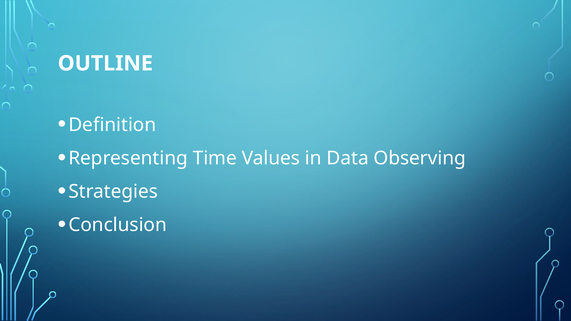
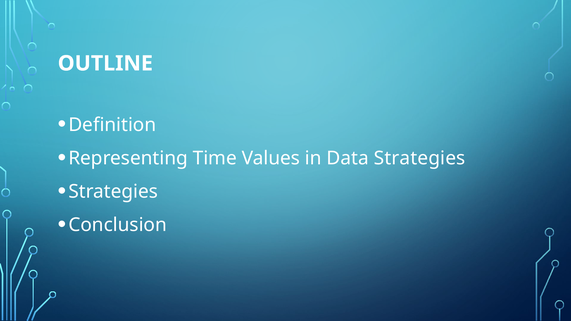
Data Observing: Observing -> Strategies (420, 158)
